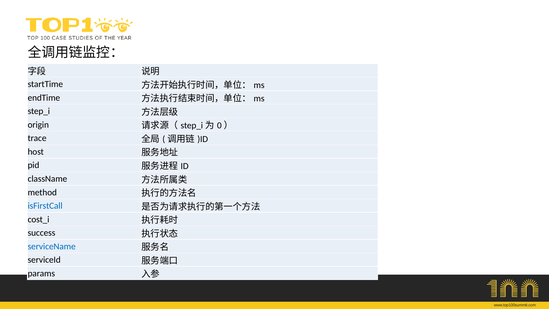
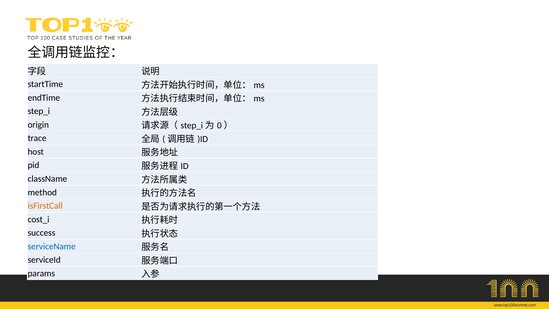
isFirstCall colour: blue -> orange (45, 206)
